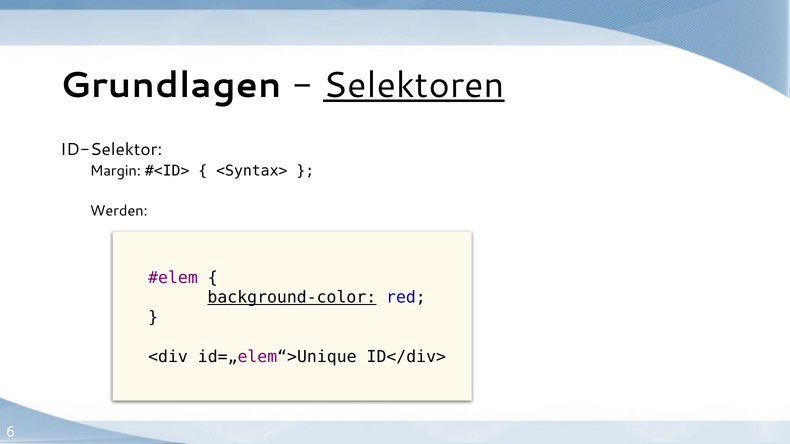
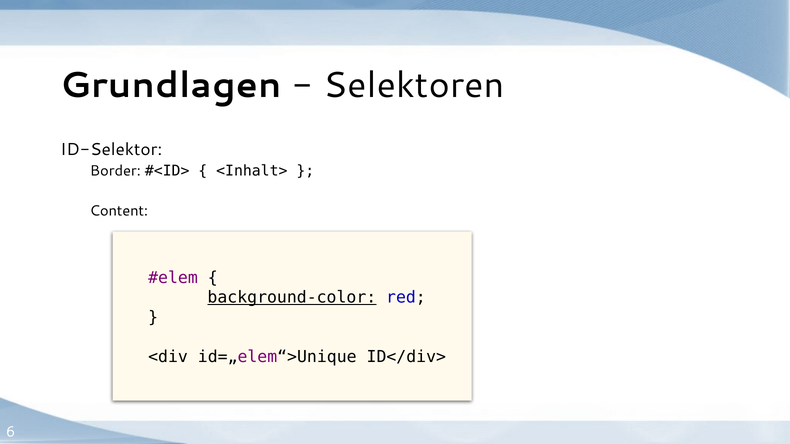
Selektoren underline: present -> none (414, 85)
Margin: Margin -> Border (115, 171)
<Syntax>: <Syntax> -> <Inhalt> (252, 171)
Werden: Werden -> Content (119, 211)
